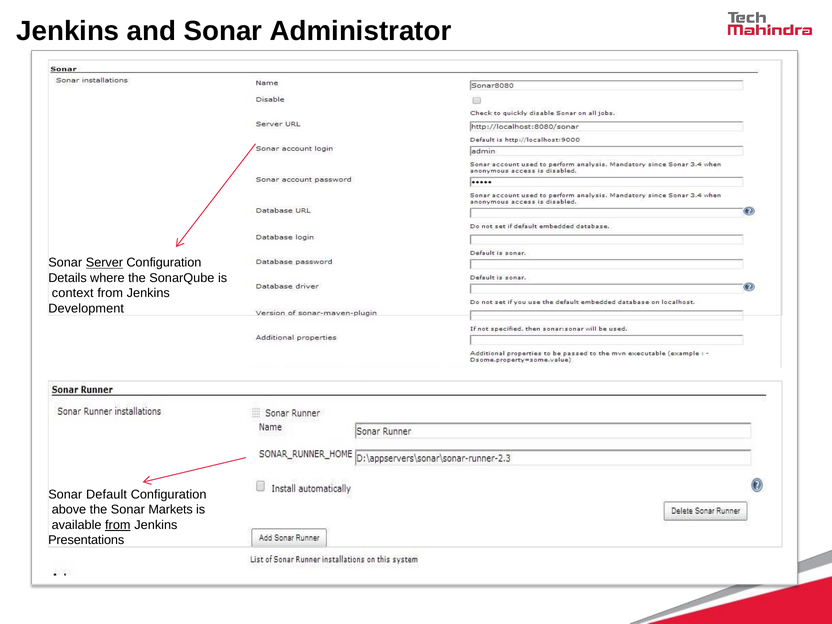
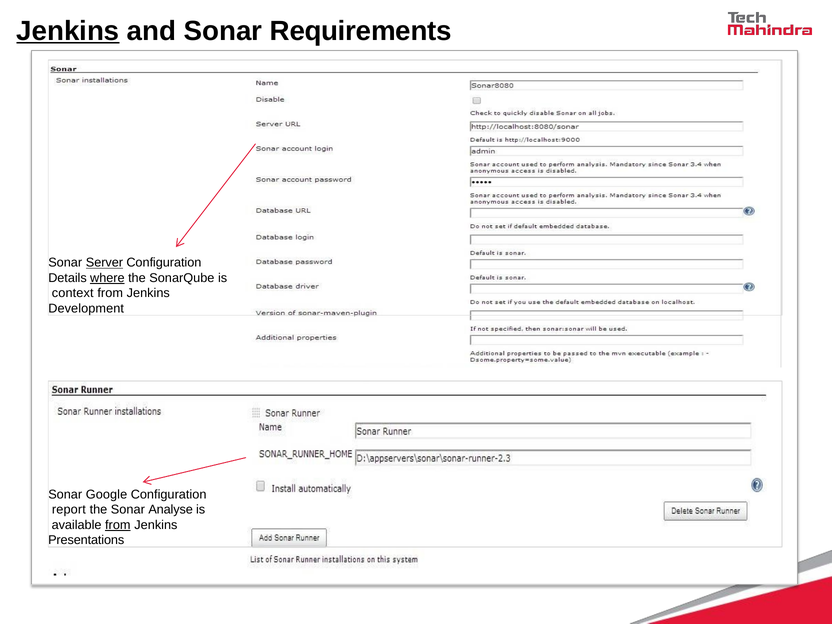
Jenkins underline: none -> present (68, 31)
Administrator: Administrator -> Requirements (361, 31)
where underline: none -> present (107, 278)
Default: Default -> Google (107, 494)
above: above -> report (69, 510)
Markets: Markets -> Analyse (171, 510)
